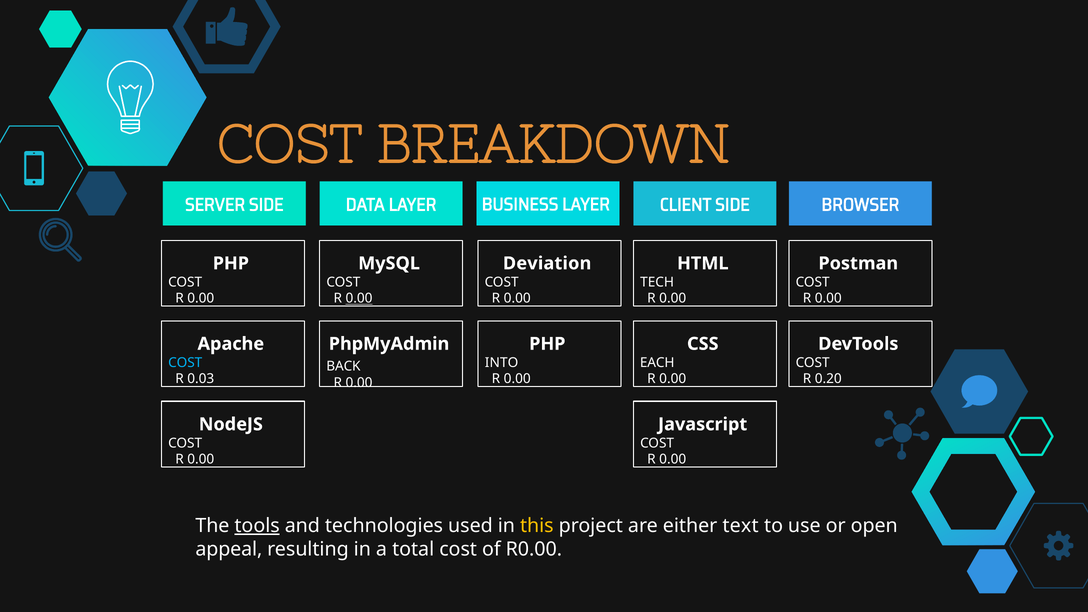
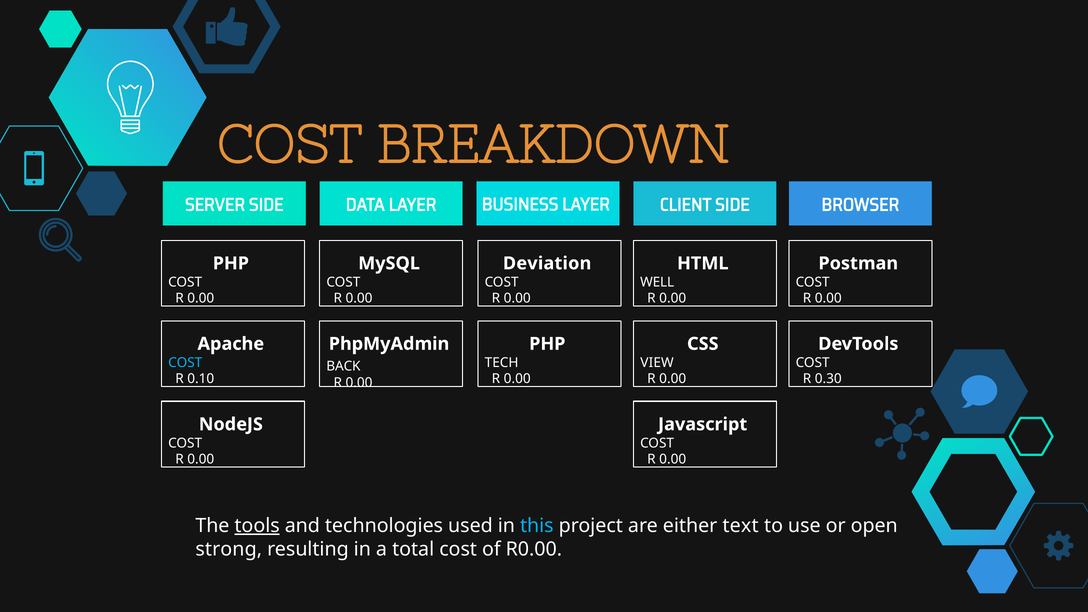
TECH: TECH -> WELL (657, 282)
0.00 underline: present -> none (359, 298)
INTO: INTO -> TECH (502, 363)
EACH: EACH -> VIEW (657, 363)
0.03: 0.03 -> 0.10 (201, 379)
0.20: 0.20 -> 0.30 (828, 379)
this colour: yellow -> light blue (537, 526)
appeal: appeal -> strong (229, 550)
